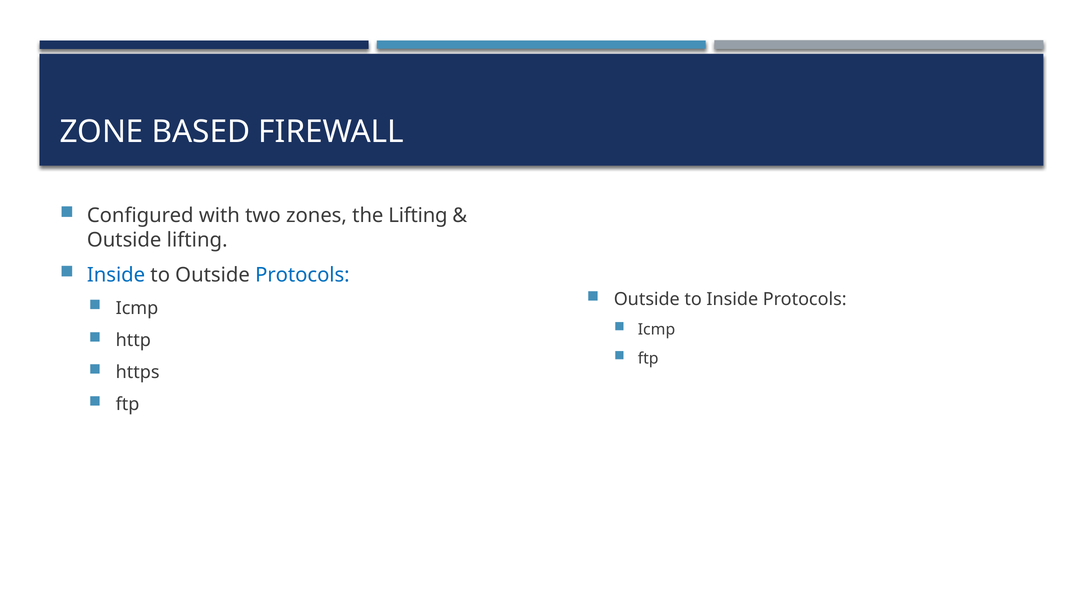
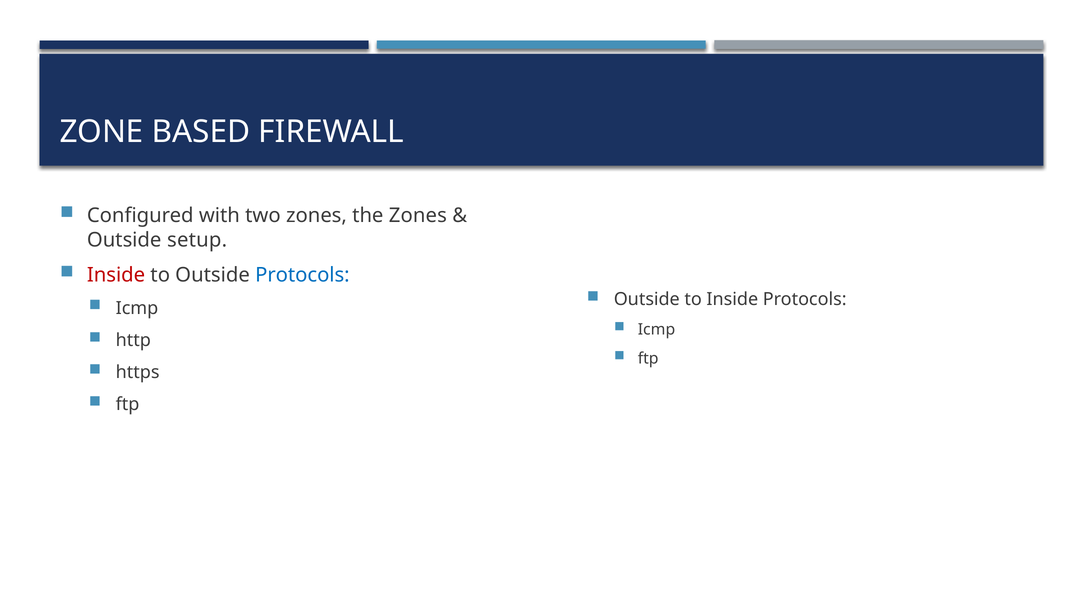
the Lifting: Lifting -> Zones (418, 216)
Outside lifting: lifting -> setup (197, 240)
Inside colour: blue -> red (116, 275)
